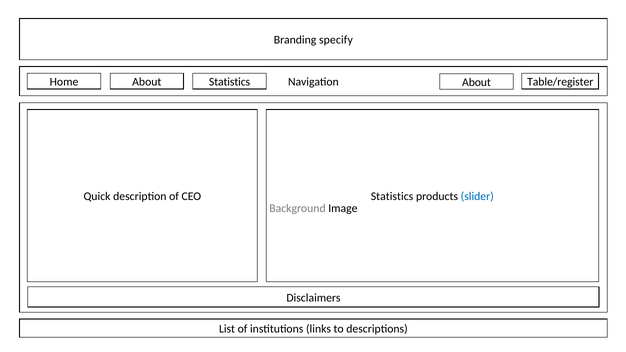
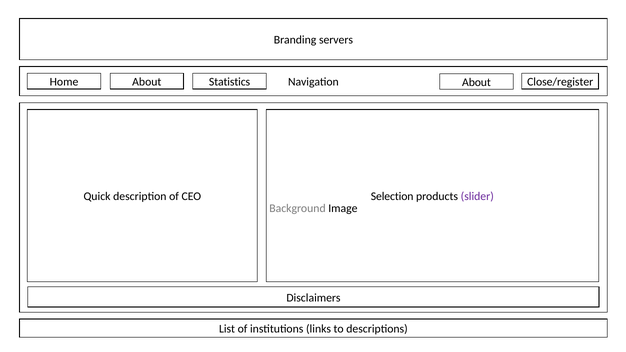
specify: specify -> servers (336, 40)
Table/register: Table/register -> Close/register (560, 82)
CEO Statistics: Statistics -> Selection (392, 196)
slider colour: blue -> purple (477, 196)
